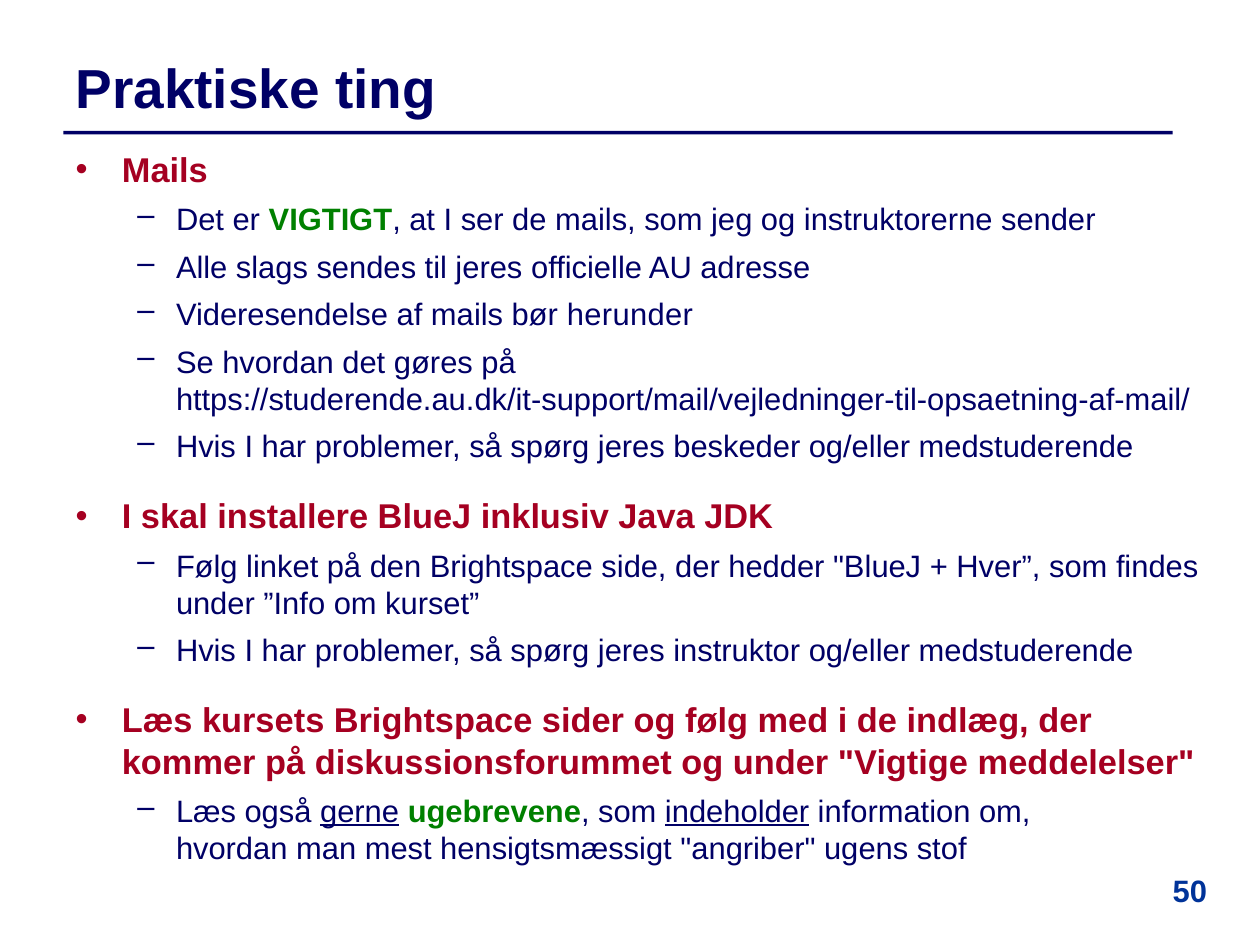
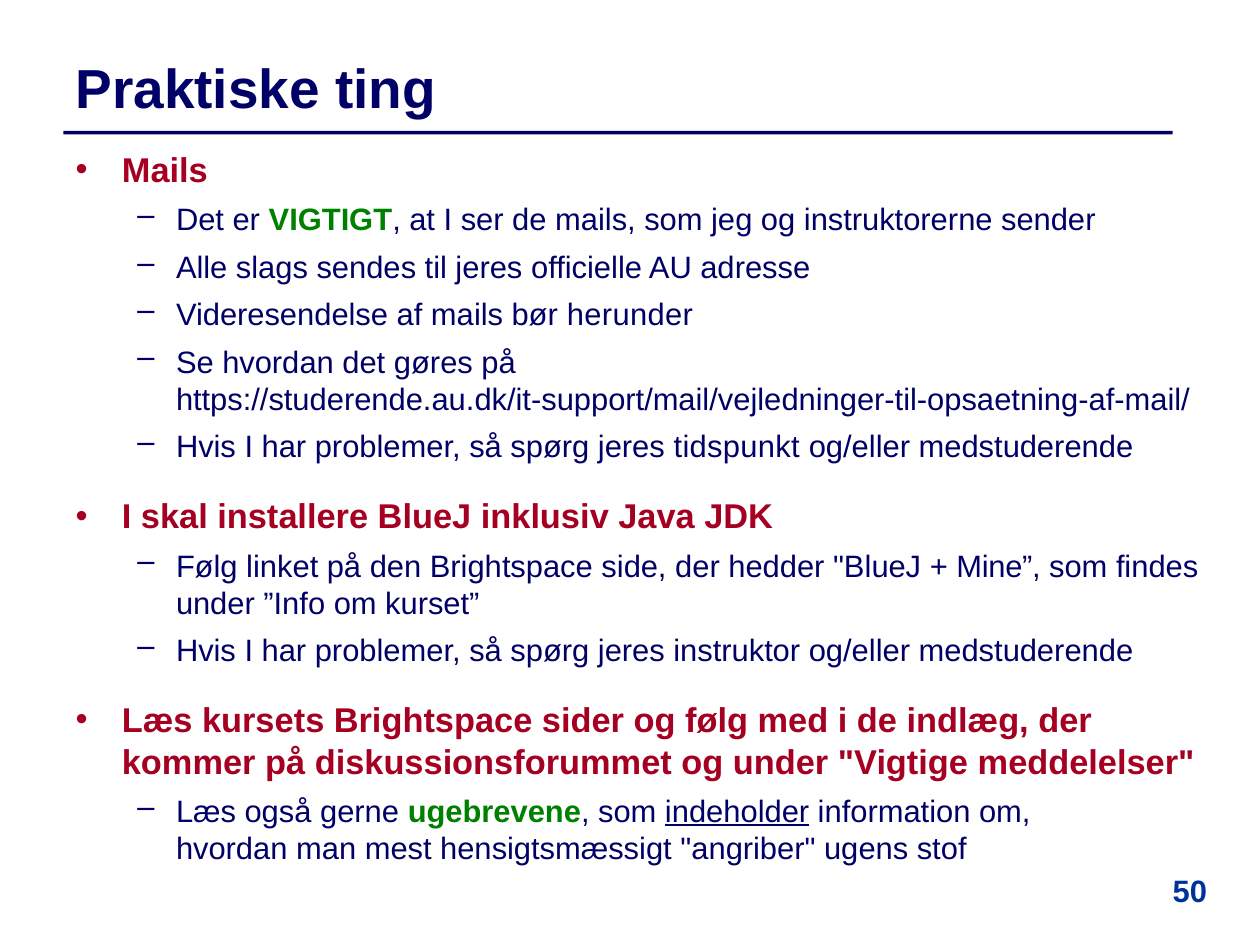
beskeder: beskeder -> tidspunkt (737, 447)
Hver: Hver -> Mine (999, 567)
gerne underline: present -> none (360, 812)
